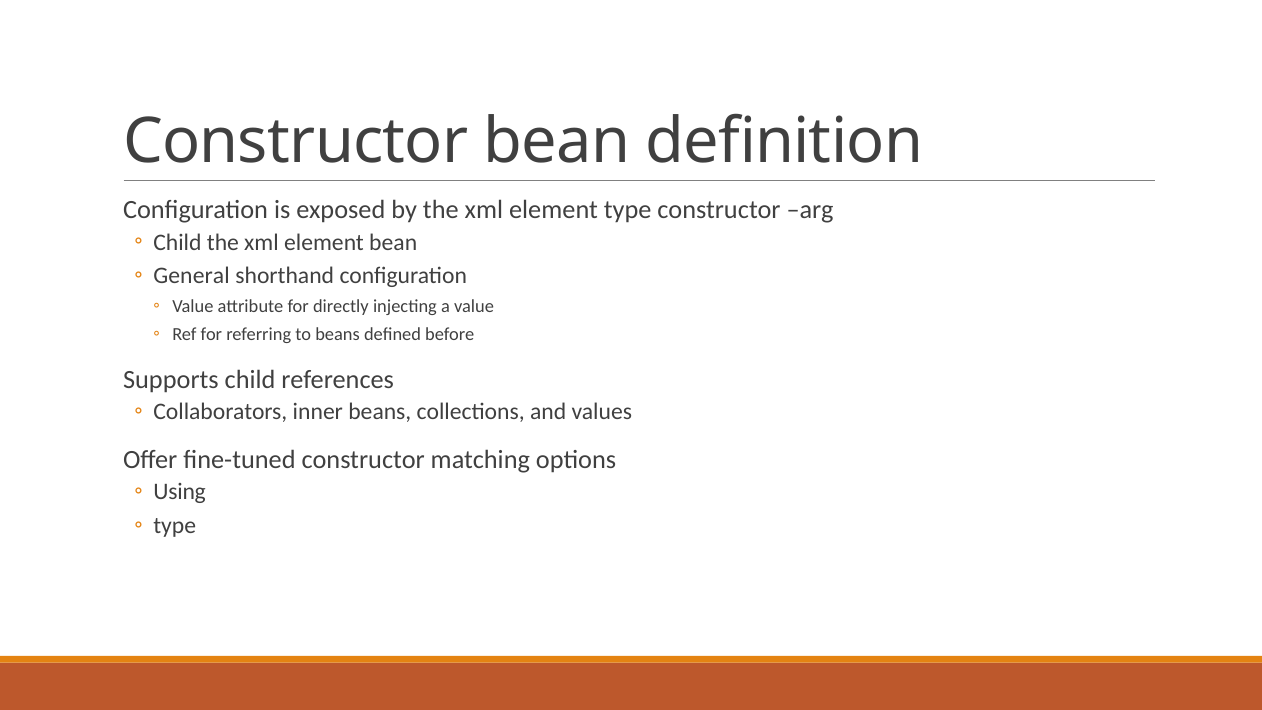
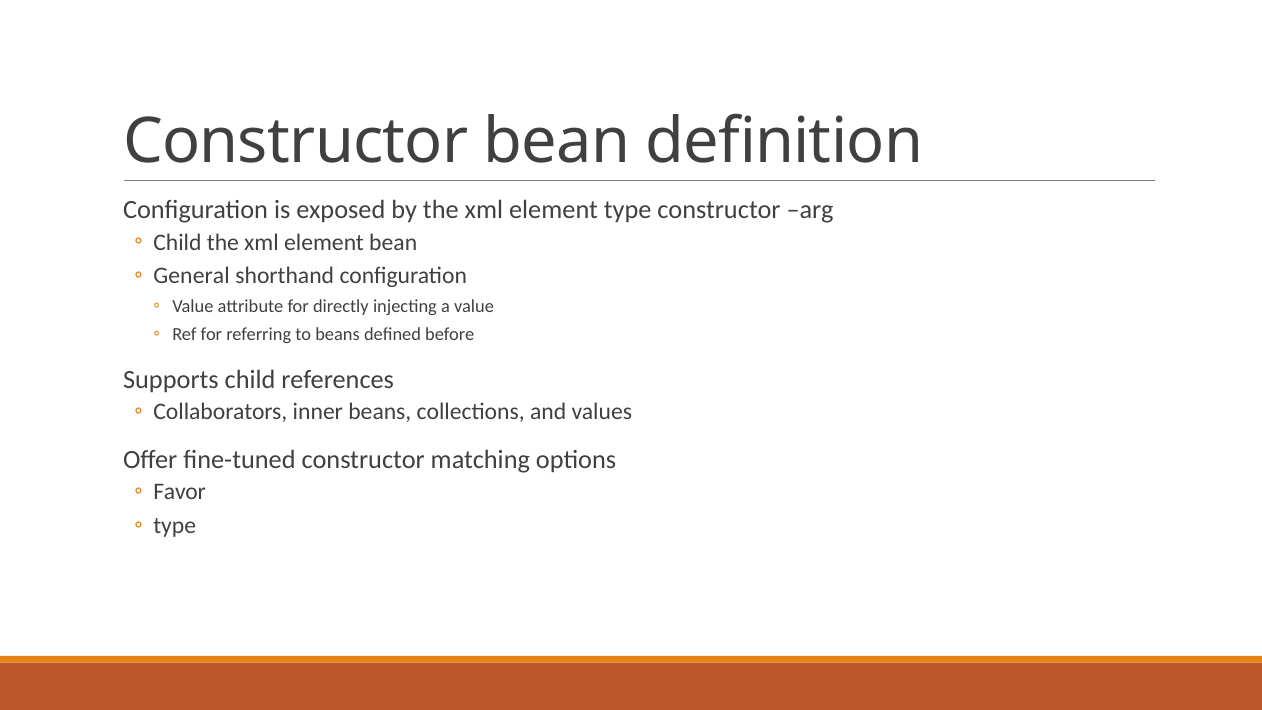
Using: Using -> Favor (180, 492)
